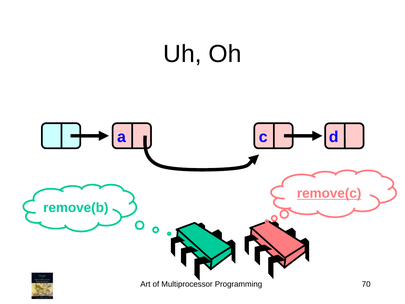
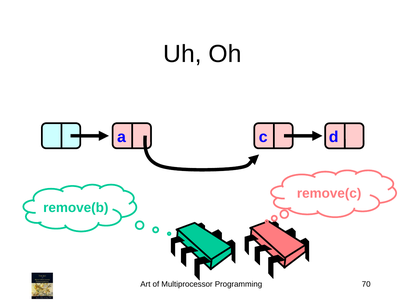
remove(c underline: present -> none (329, 193)
